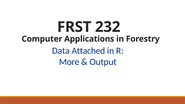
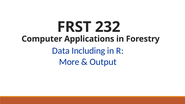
Attached: Attached -> Including (88, 51)
